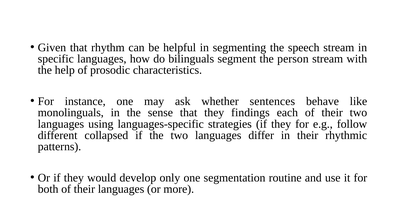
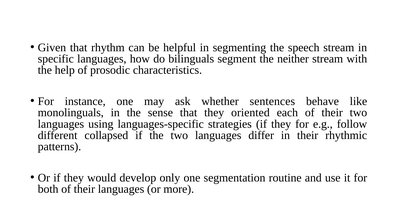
person: person -> neither (293, 59)
findings: findings -> oriented (250, 113)
